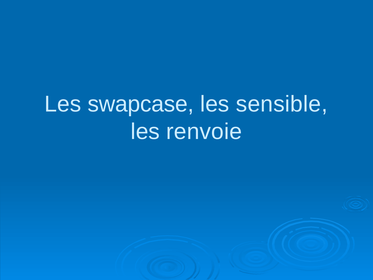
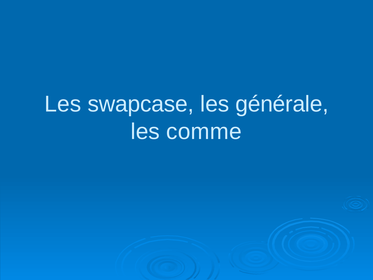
sensible: sensible -> générale (282, 104)
renvoie: renvoie -> comme (204, 131)
